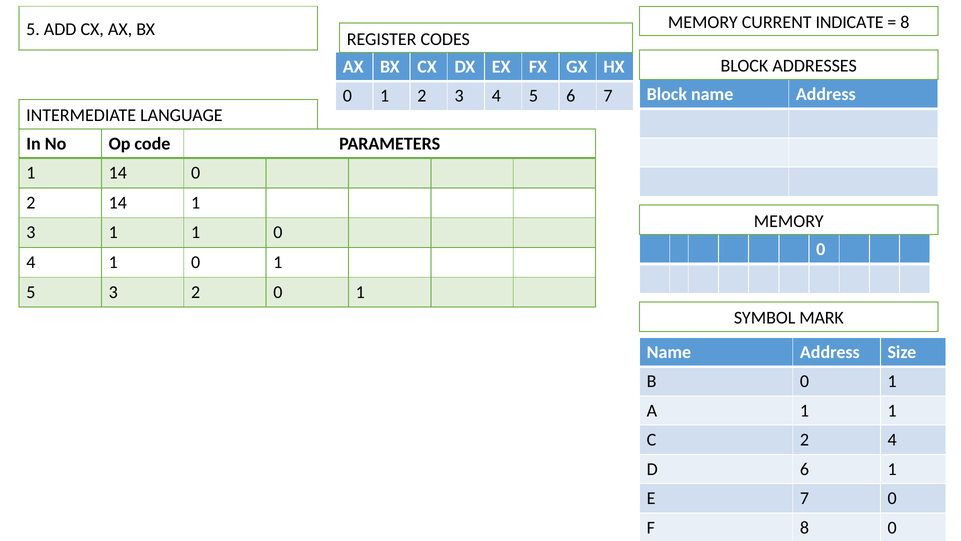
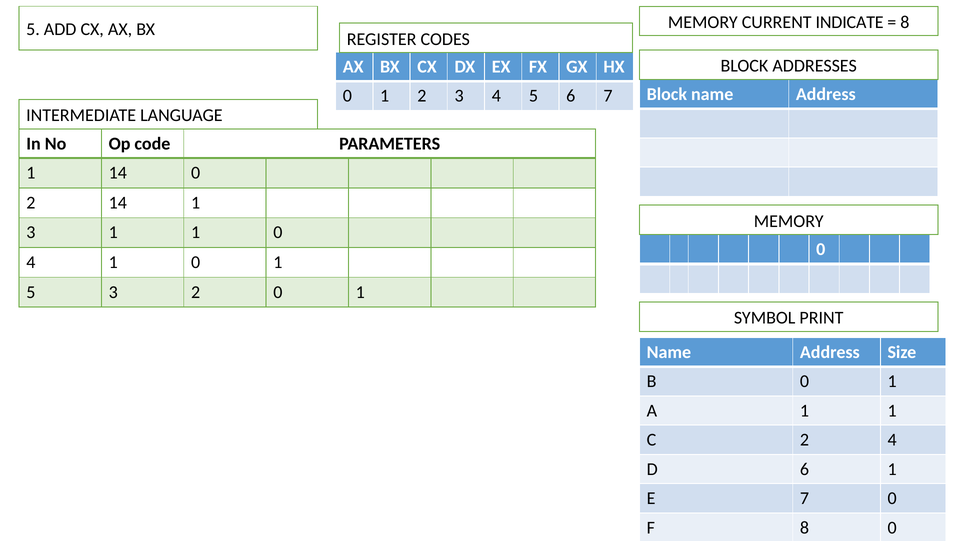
MARK: MARK -> PRINT (821, 318)
